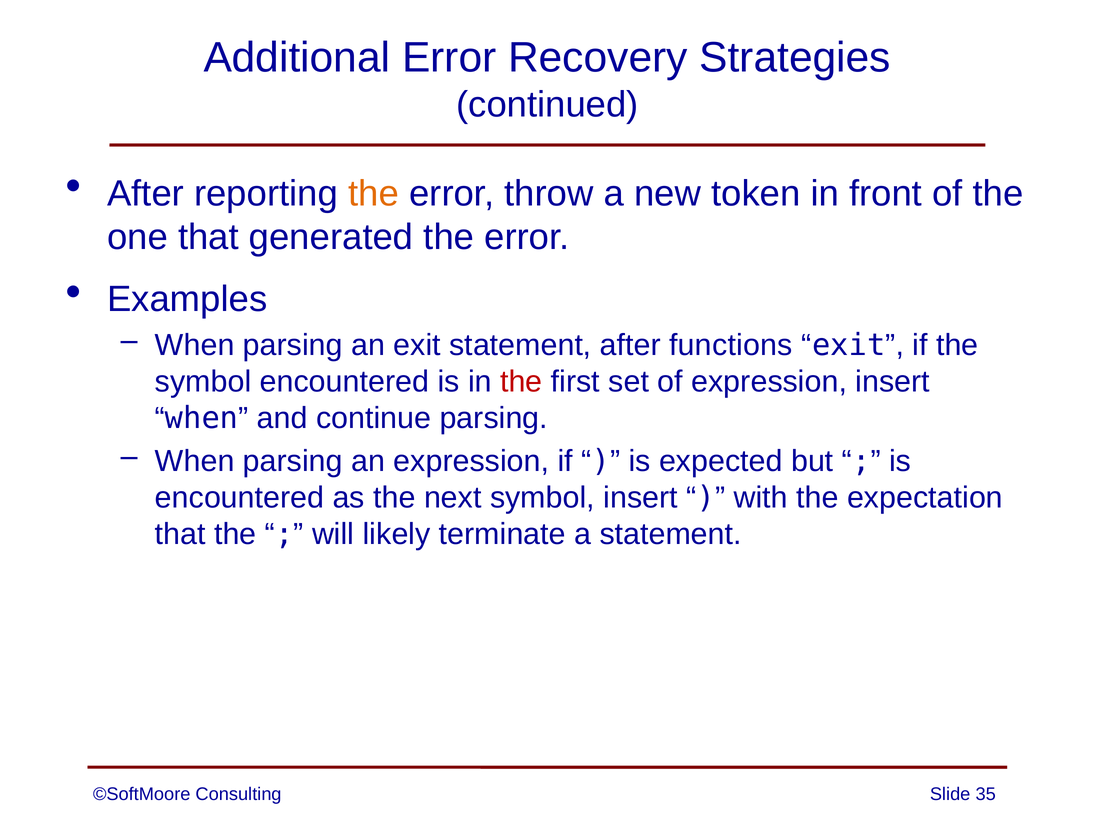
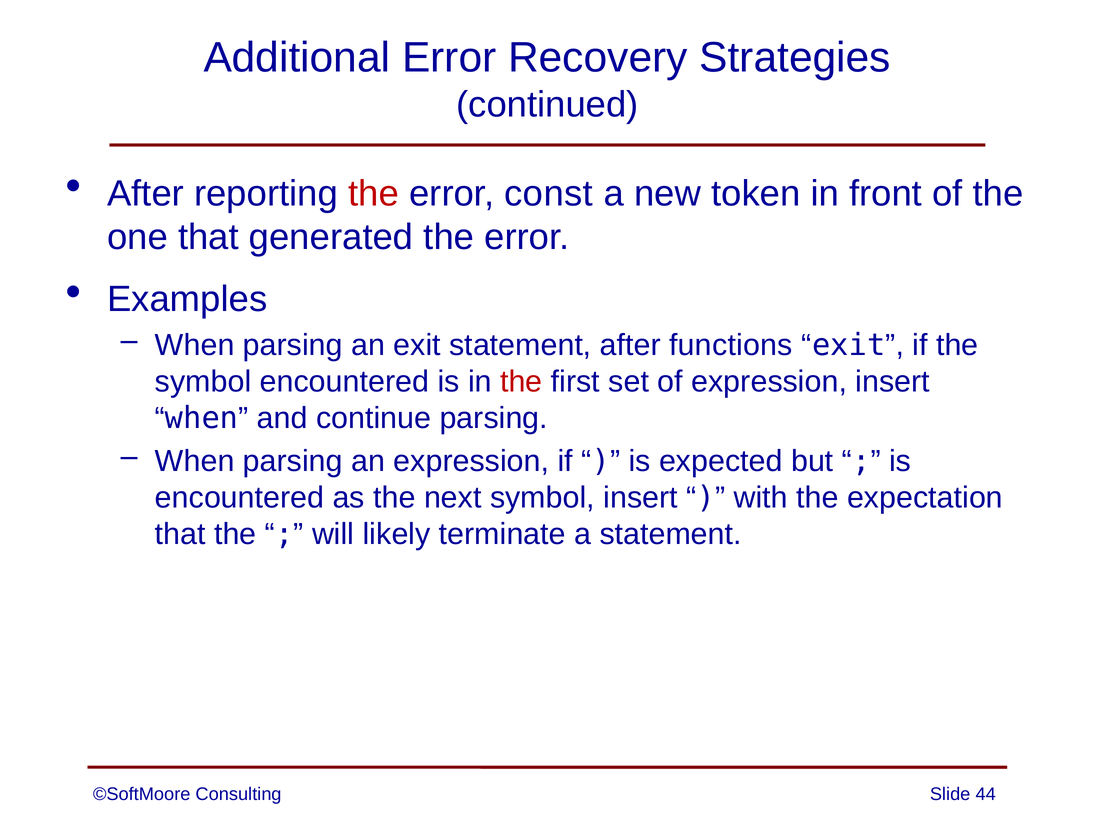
the colour: orange -> red (374, 193)
throw: throw -> const (549, 193)
35: 35 -> 44 (986, 793)
